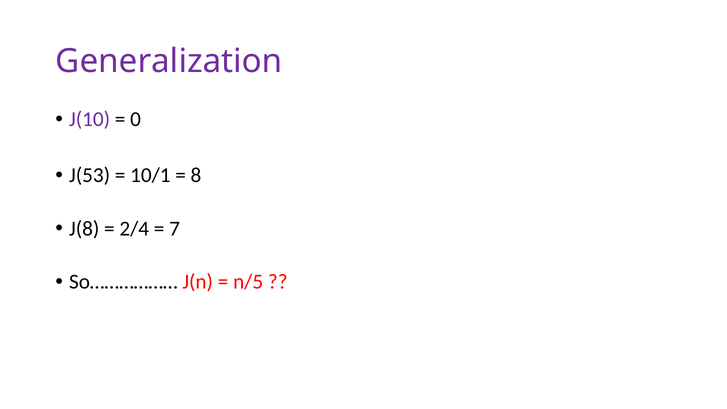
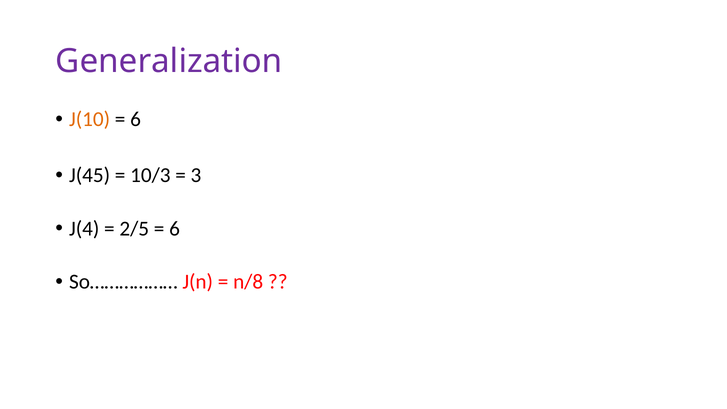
J(10 colour: purple -> orange (90, 119)
0: 0 -> 6 (136, 119)
J(53: J(53 -> J(45 (90, 175)
10/1: 10/1 -> 10/3 (150, 175)
8: 8 -> 3 (196, 175)
J(8: J(8 -> J(4 (84, 229)
2/4: 2/4 -> 2/5 (134, 229)
7: 7 -> 6 (175, 229)
n/5: n/5 -> n/8 (248, 282)
